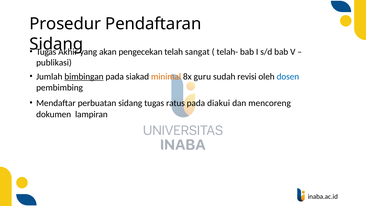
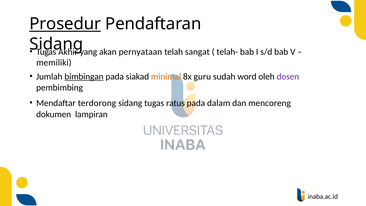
Prosedur underline: none -> present (65, 24)
pengecekan: pengecekan -> pernyataan (140, 52)
publikasi: publikasi -> memiliki (54, 63)
revisi: revisi -> word (247, 77)
dosen colour: blue -> purple (288, 77)
perbuatan: perbuatan -> terdorong (97, 103)
diakui: diakui -> dalam (219, 103)
